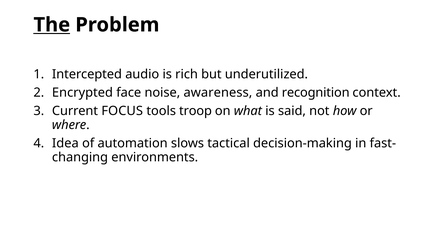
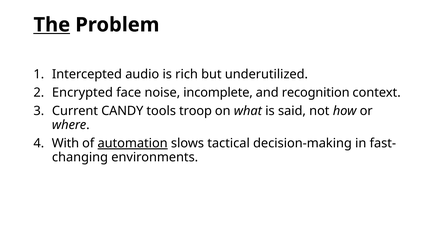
awareness: awareness -> incomplete (218, 93)
FOCUS: FOCUS -> CANDY (122, 111)
Idea: Idea -> With (65, 143)
automation underline: none -> present (133, 143)
